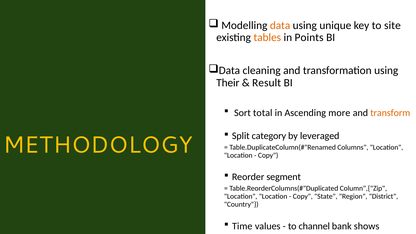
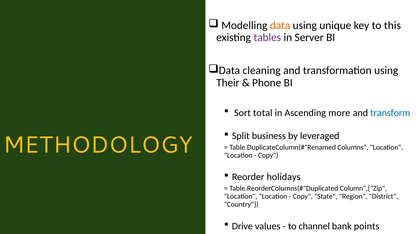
site: site -> this (392, 25)
tables colour: orange -> purple (267, 38)
Points: Points -> Server (309, 38)
Result: Result -> Phone (267, 83)
transform colour: orange -> blue (390, 113)
category: category -> business (269, 136)
segment: segment -> holidays (284, 177)
Time: Time -> Drive (242, 226)
shows: shows -> points (367, 226)
